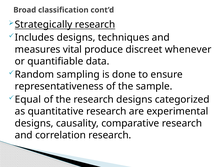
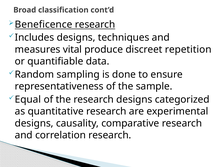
Strategically: Strategically -> Beneficence (44, 24)
whenever: whenever -> repetition (188, 50)
